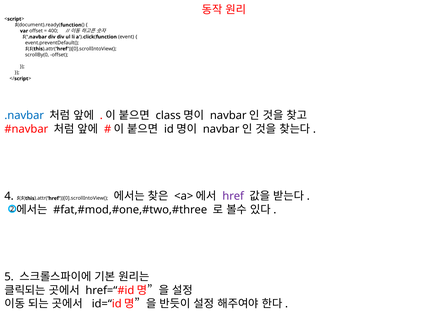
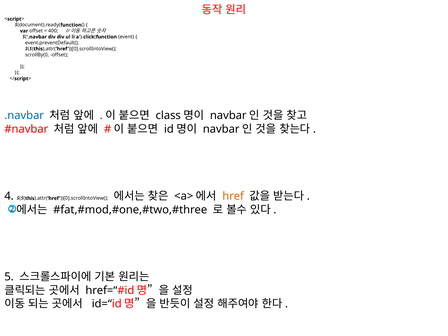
href colour: purple -> orange (233, 196)
